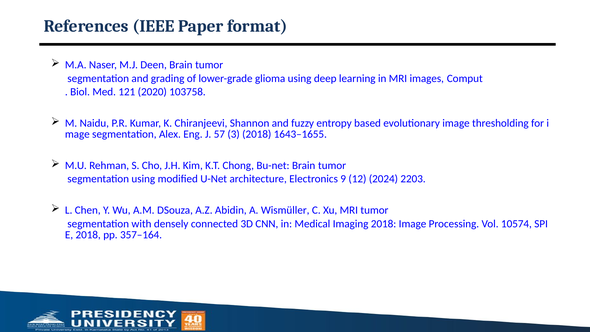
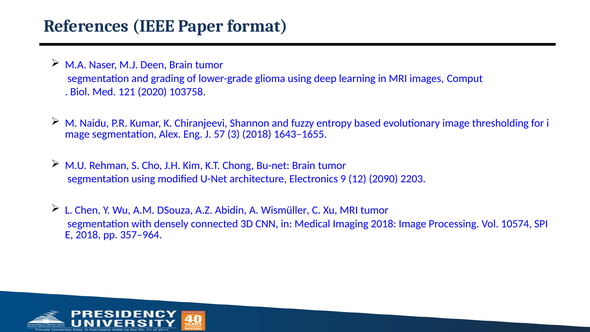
2024: 2024 -> 2090 (383, 179)
357–164: 357–164 -> 357–964 (141, 235)
